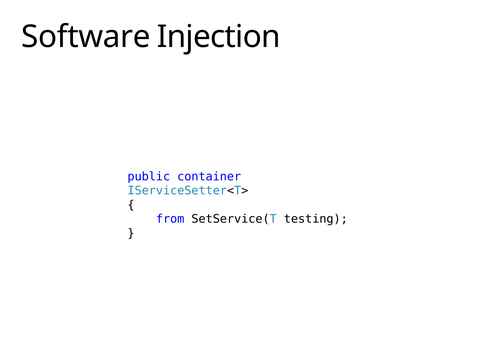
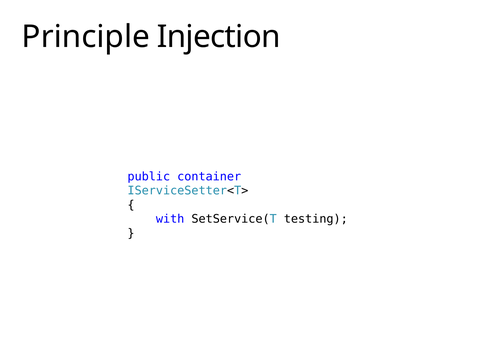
Software: Software -> Principle (86, 37)
from: from -> with (170, 219)
